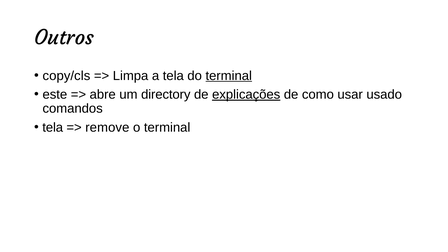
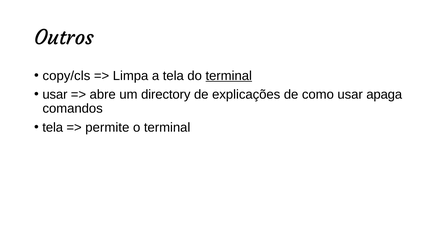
este: este -> usar (55, 95)
explicações underline: present -> none (246, 95)
usado: usado -> apaga (384, 95)
remove: remove -> permite (107, 127)
